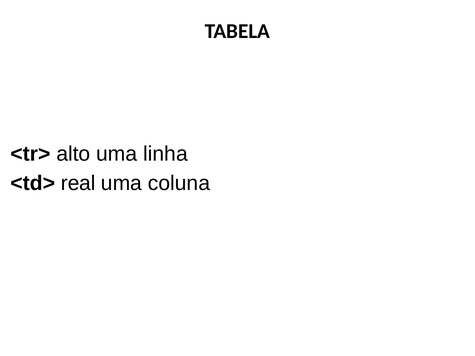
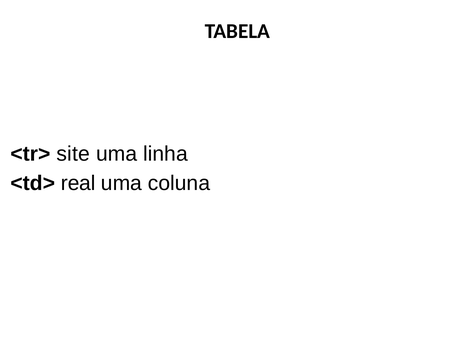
alto: alto -> site (73, 154)
